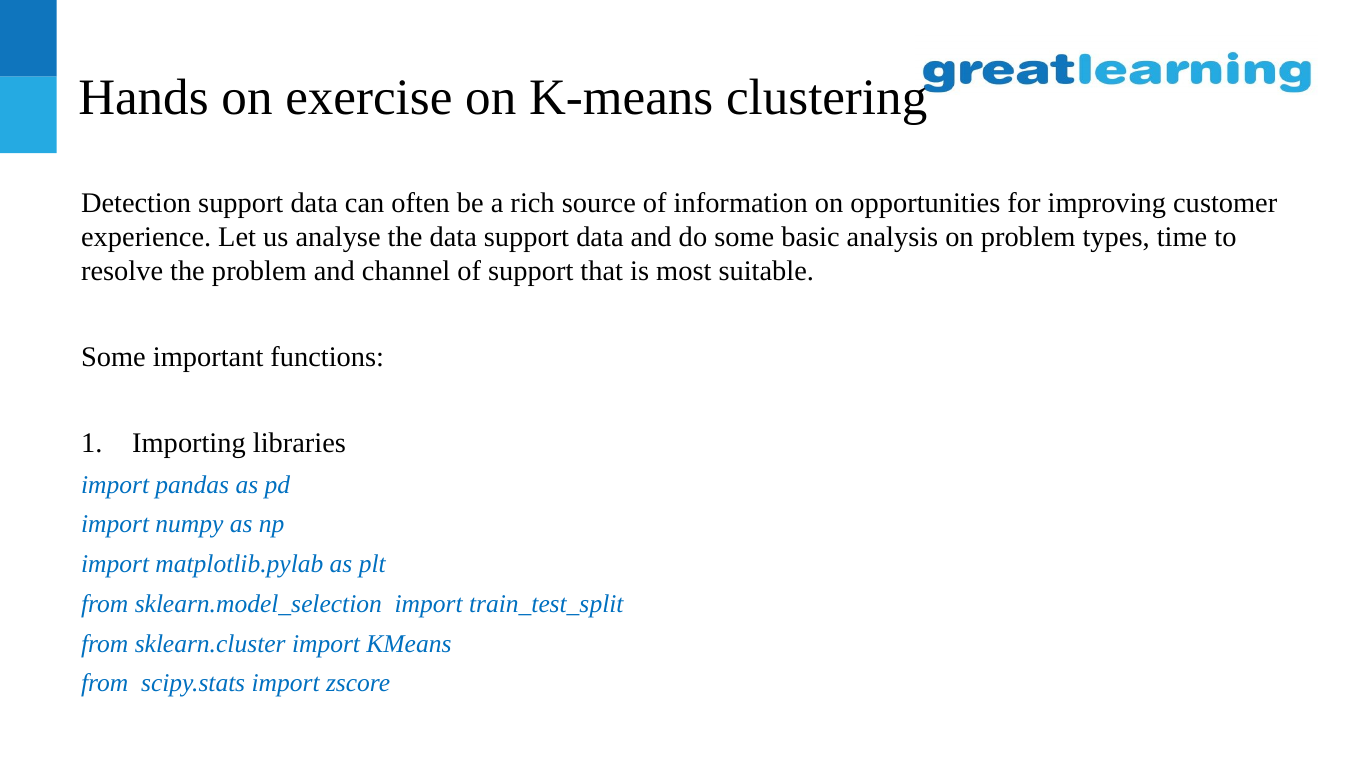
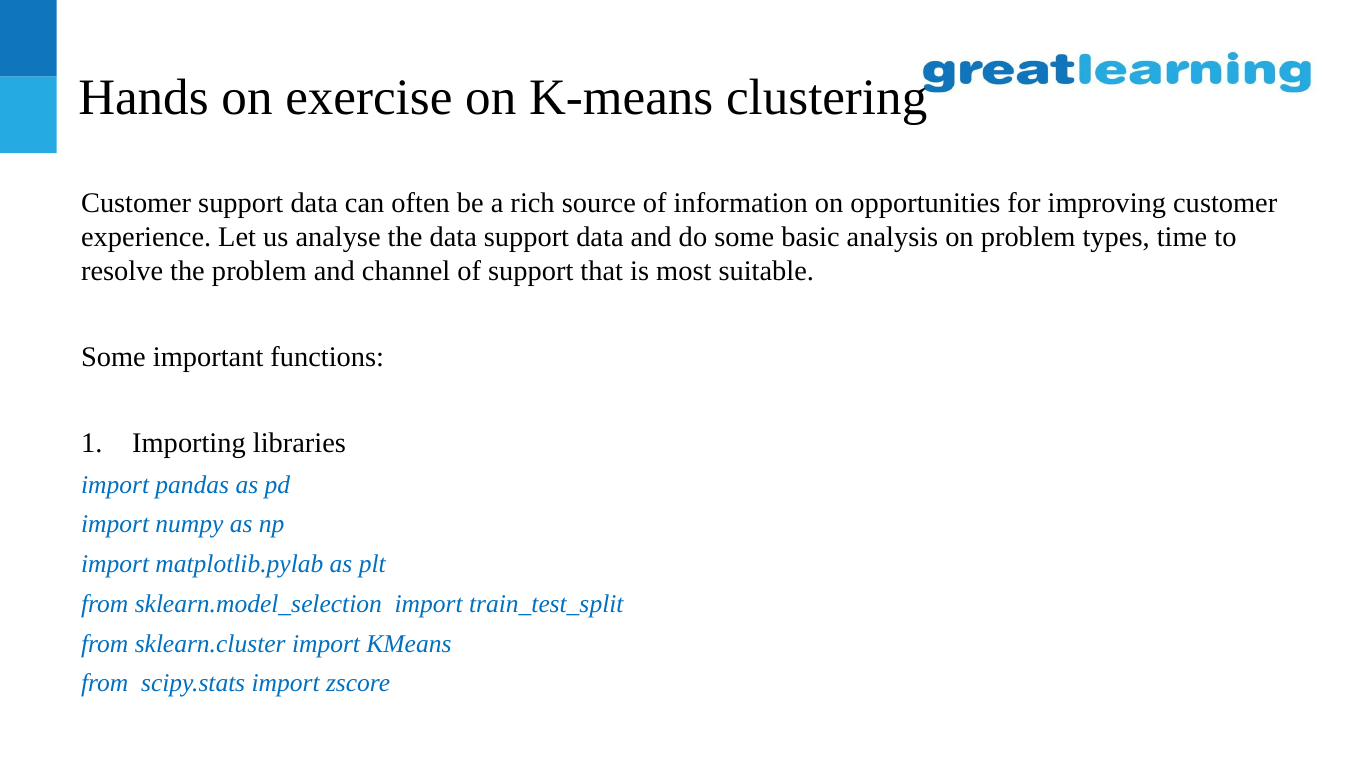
Detection: Detection -> Customer (136, 203)
